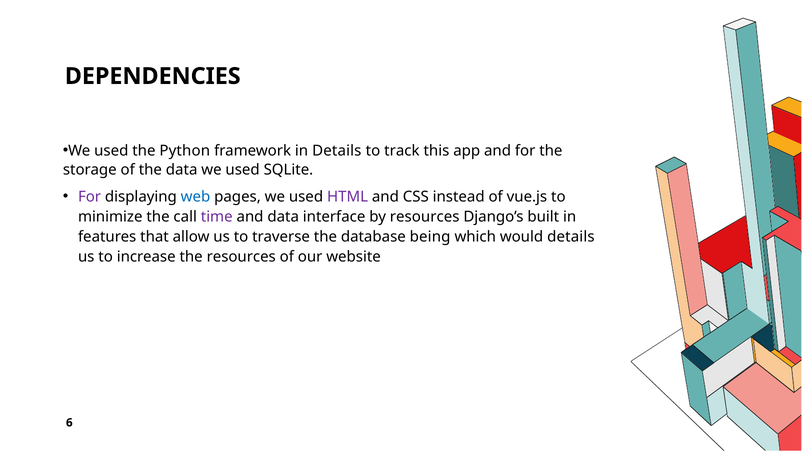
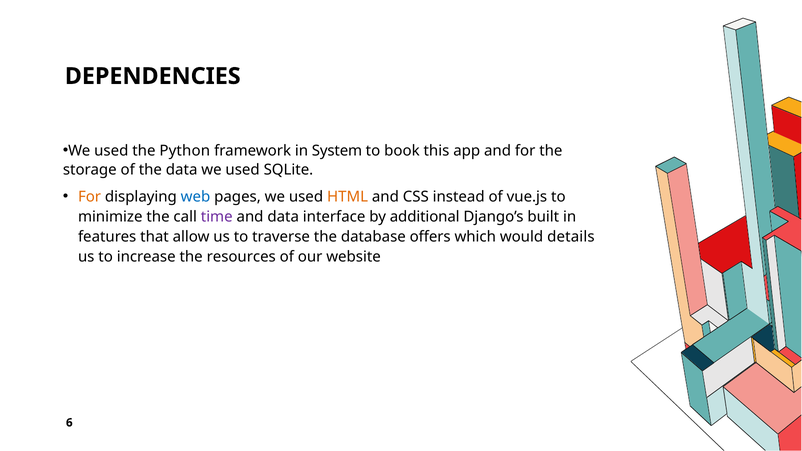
in Details: Details -> System (337, 151)
track: track -> book (402, 151)
For colour: purple -> orange (90, 197)
HTML colour: purple -> orange (348, 197)
by resources: resources -> additional (425, 217)
being: being -> offers (430, 237)
